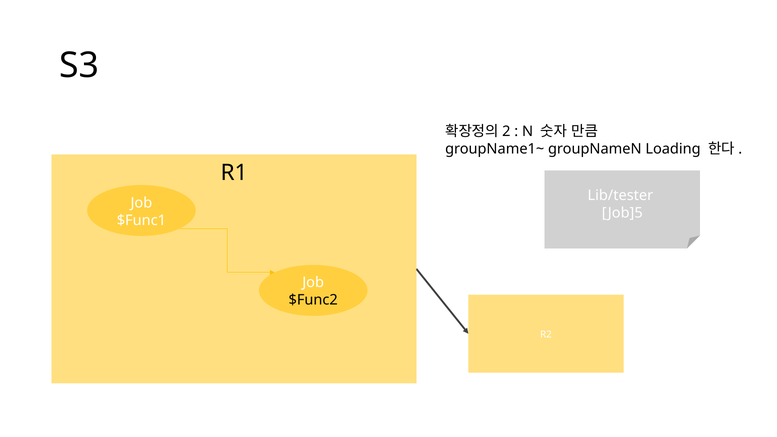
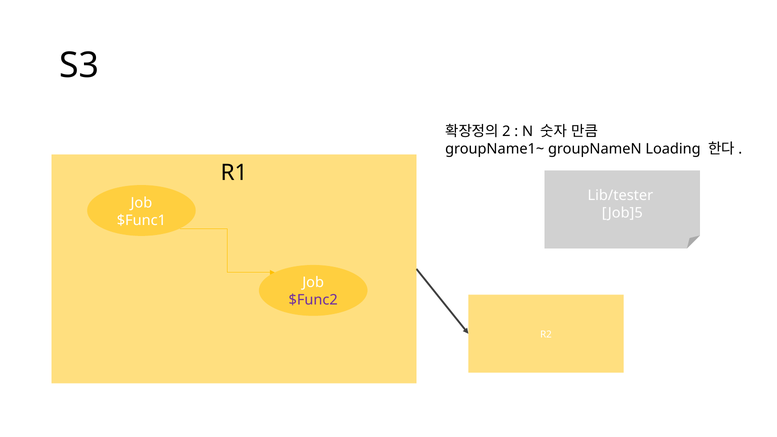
$Func2 colour: black -> purple (313, 300)
